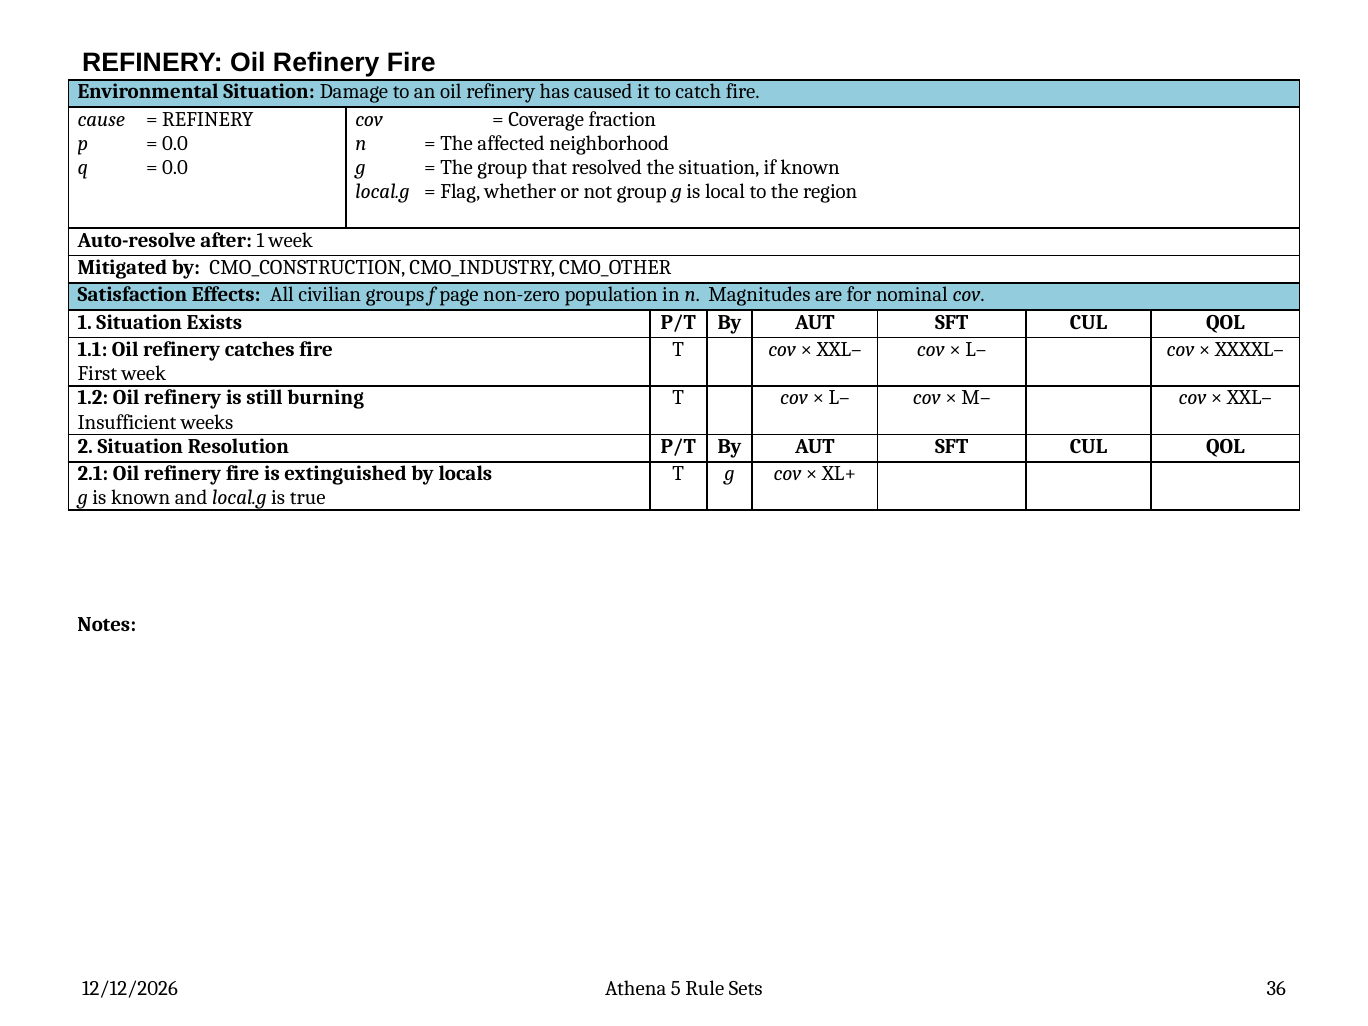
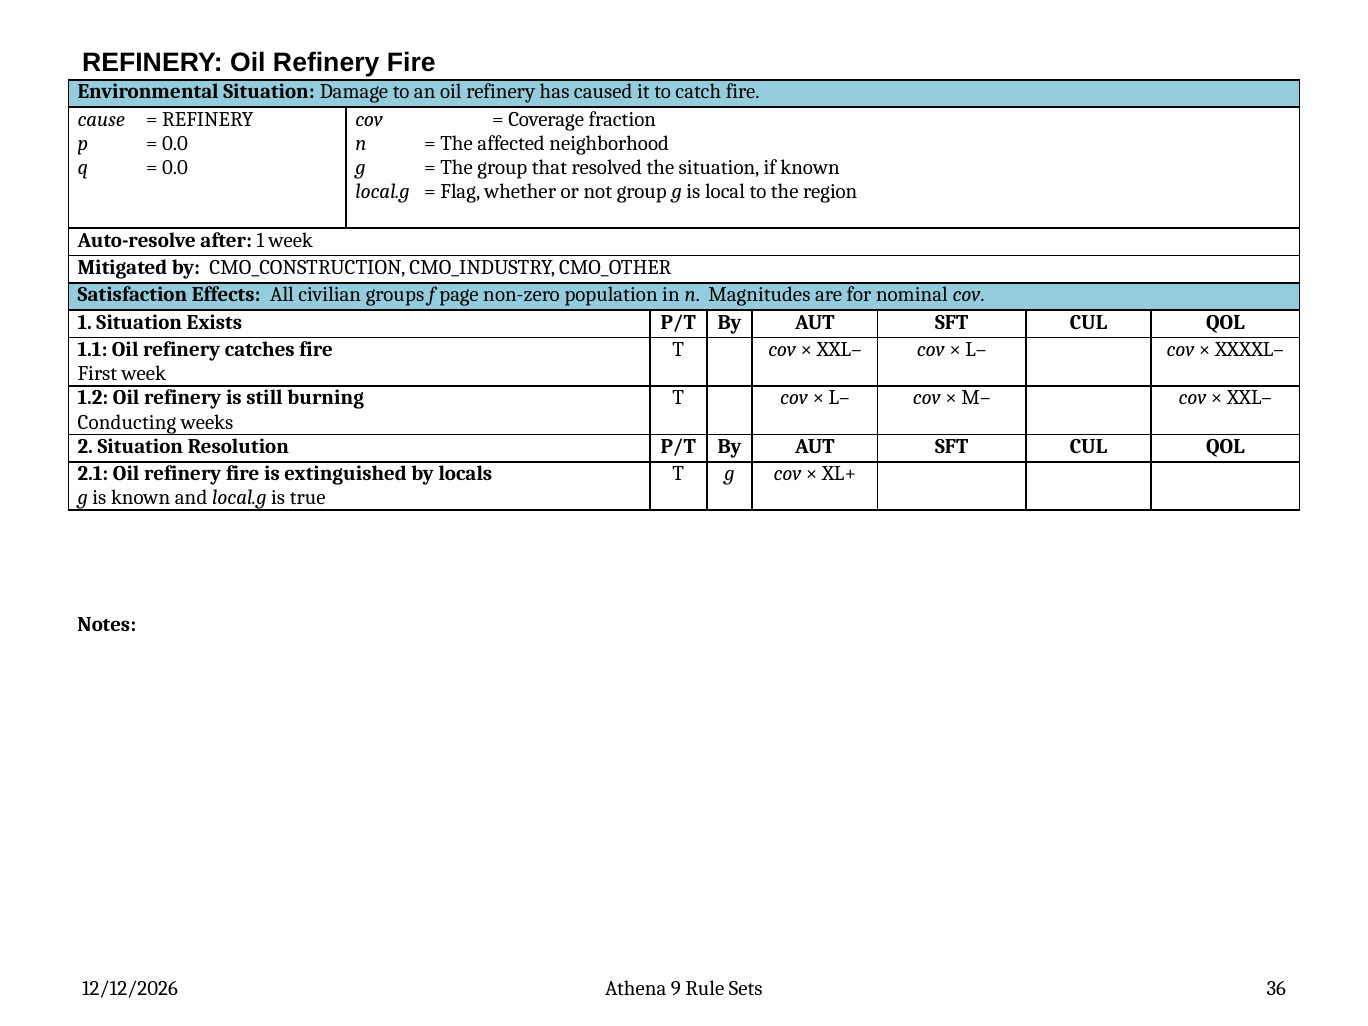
Insufficient: Insufficient -> Conducting (127, 422)
5: 5 -> 9 (676, 989)
